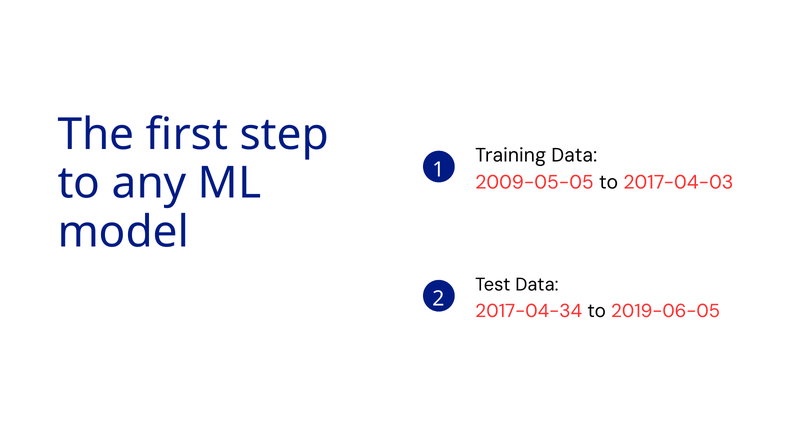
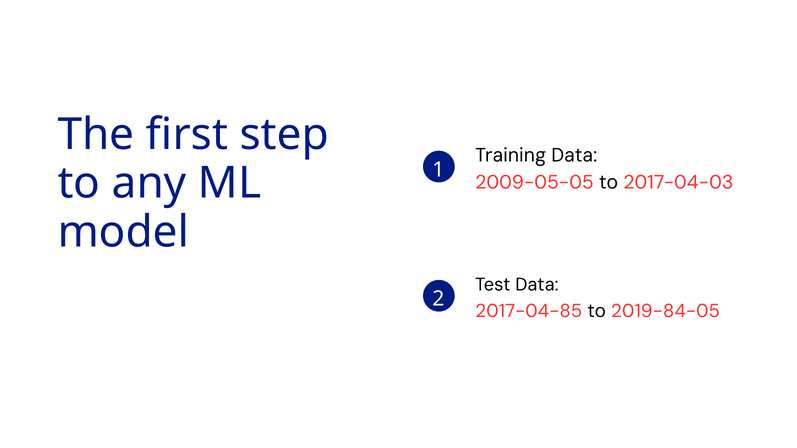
2017-04-34: 2017-04-34 -> 2017-04-85 (529, 311)
2019-06-05: 2019-06-05 -> 2019-84-05 (665, 311)
